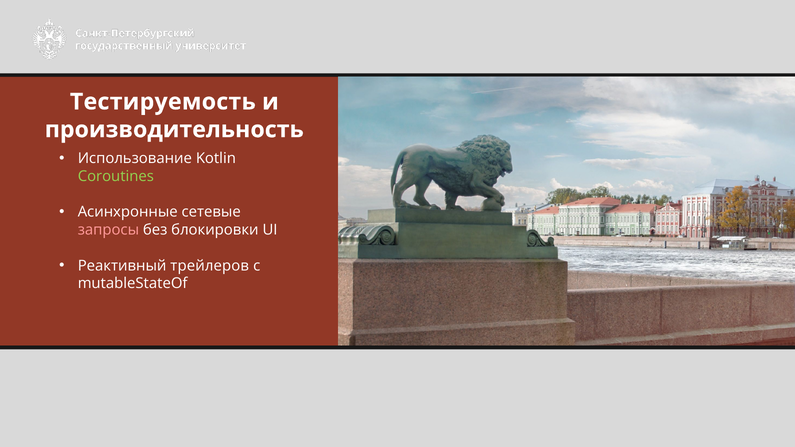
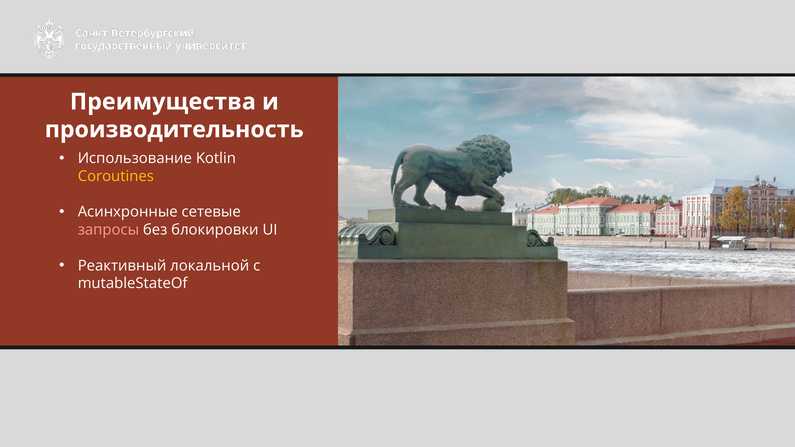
Тестируемость: Тестируемость -> Преимущества (163, 102)
Coroutines colour: light green -> yellow (116, 176)
трейлеров: трейлеров -> локальной (210, 266)
